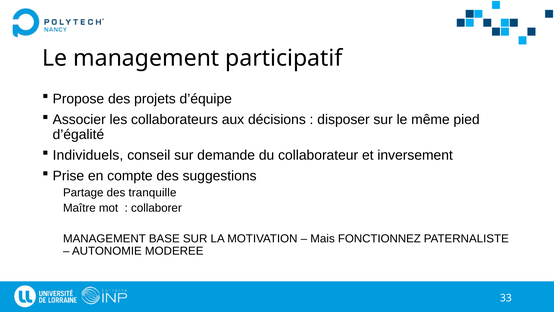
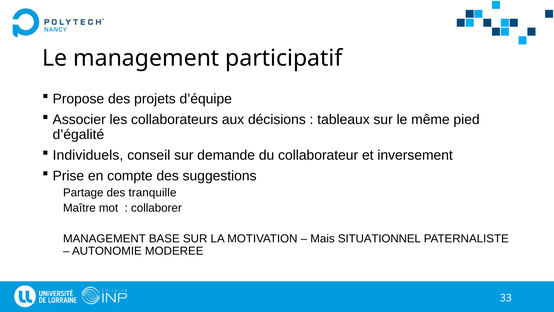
disposer: disposer -> tableaux (343, 119)
FONCTIONNEZ: FONCTIONNEZ -> SITUATIONNEL (379, 238)
